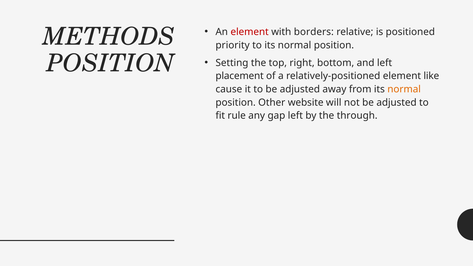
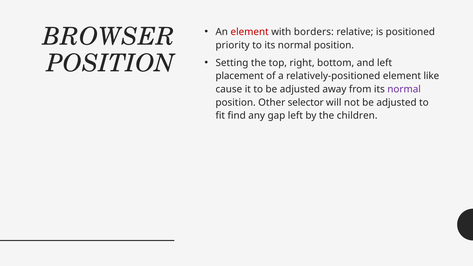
METHODS: METHODS -> BROWSER (109, 37)
normal colour: orange -> purple (404, 89)
website: website -> selector (306, 103)
rule: rule -> find (237, 116)
through: through -> children (357, 116)
